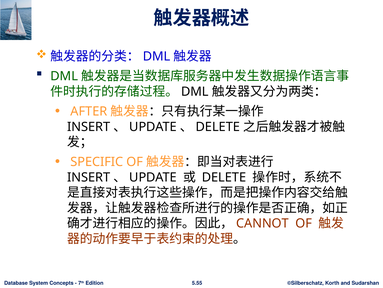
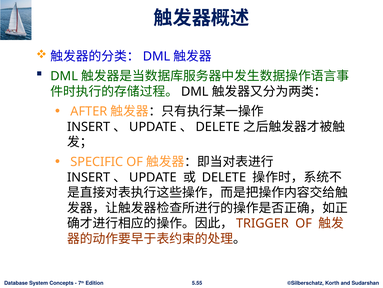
CANNOT: CANNOT -> TRIGGER (263, 223)
